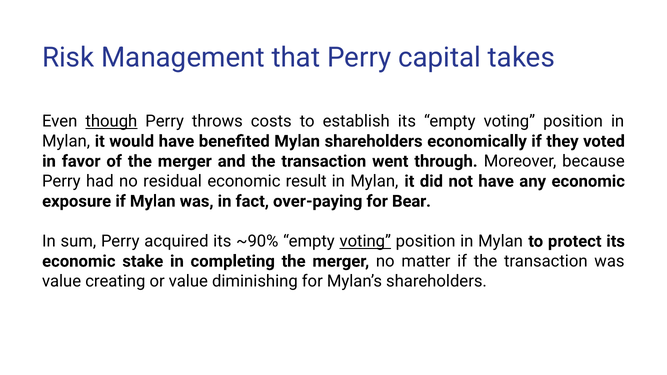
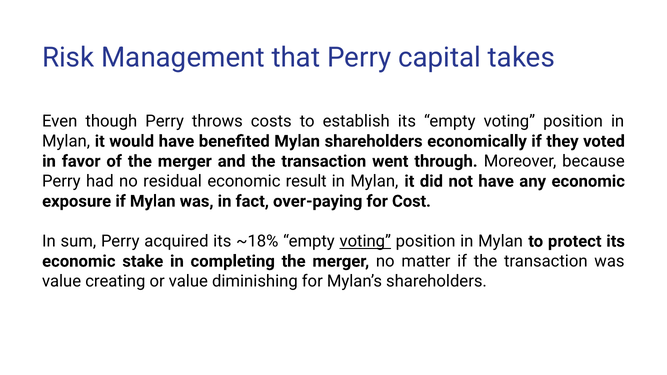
though underline: present -> none (111, 121)
Bear: Bear -> Cost (411, 201)
~90%: ~90% -> ~18% (257, 241)
